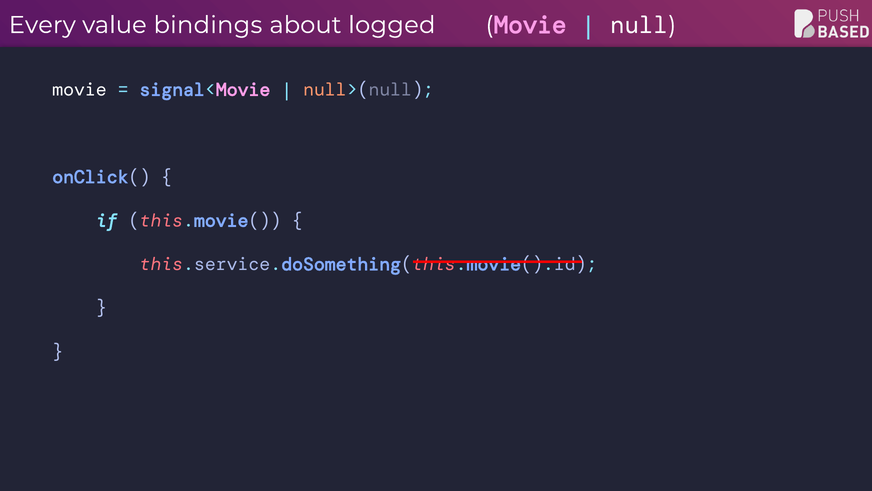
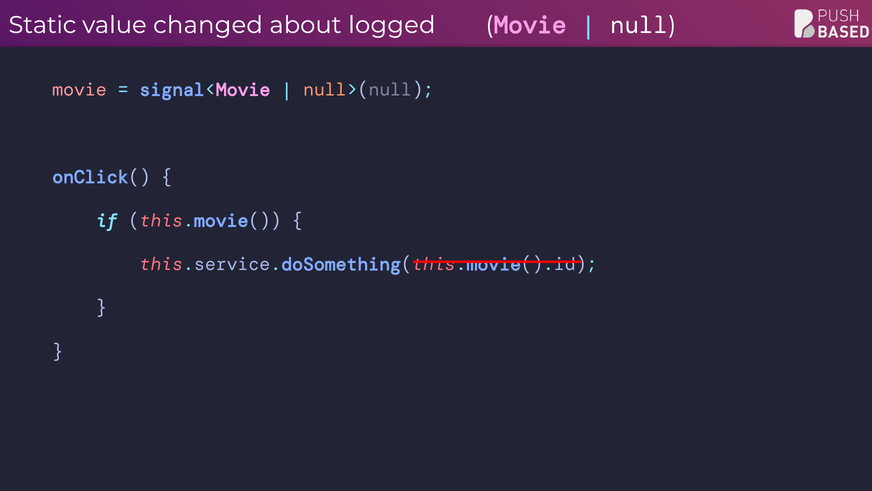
Every: Every -> Static (42, 25)
bindings: bindings -> changed (208, 25)
movie colour: white -> pink (80, 90)
